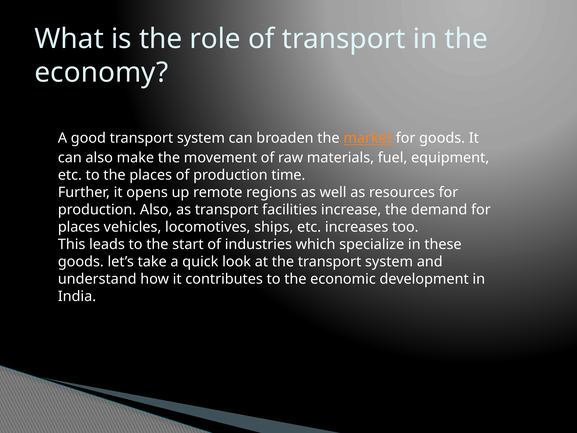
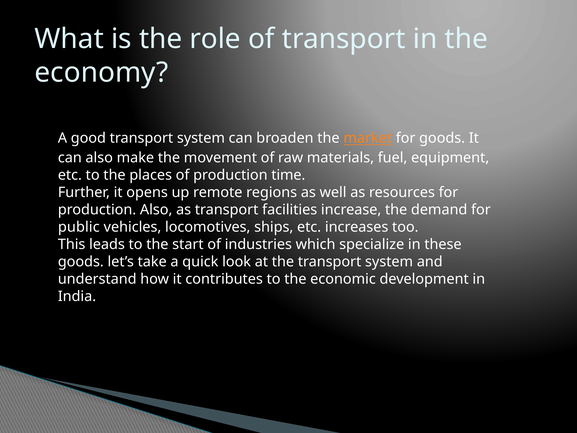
places: places -> public (79, 227)
